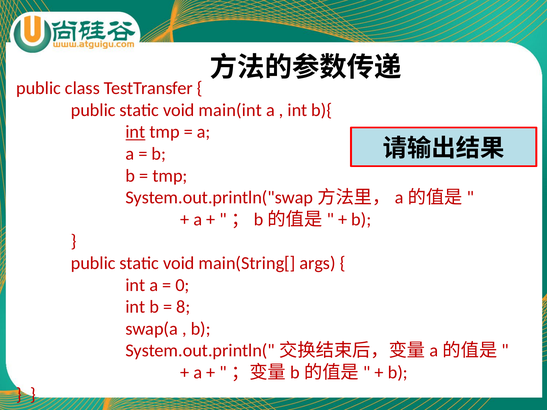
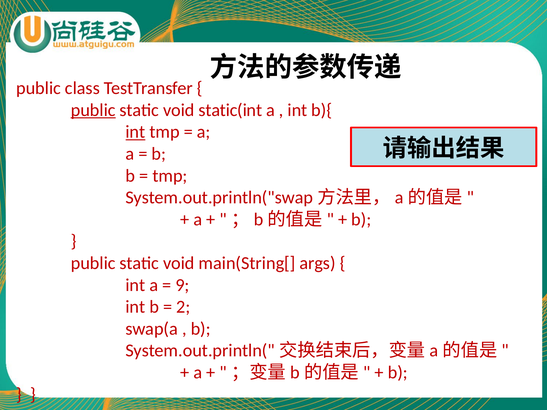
public underline: none -> present (93, 110)
main(int: main(int -> static(int (230, 110)
0: 0 -> 9 (182, 285)
8: 8 -> 2 (183, 307)
